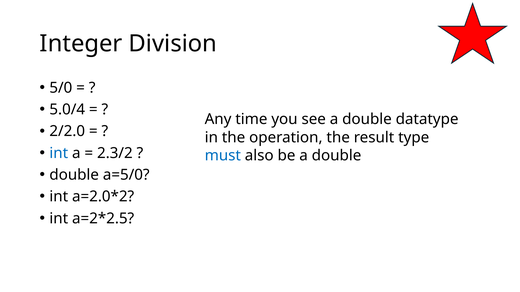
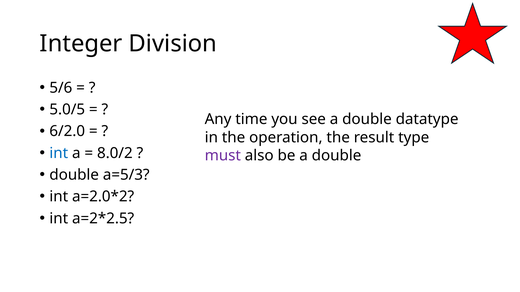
5/0: 5/0 -> 5/6 (61, 88)
5.0/4: 5.0/4 -> 5.0/5 (67, 110)
2/2.0: 2/2.0 -> 6/2.0 (67, 132)
2.3/2: 2.3/2 -> 8.0/2 (115, 153)
must colour: blue -> purple (223, 156)
a=5/0: a=5/0 -> a=5/3 (126, 175)
